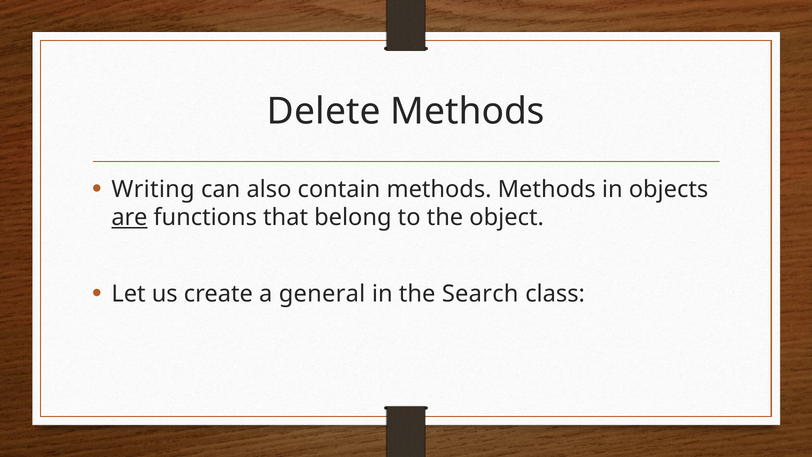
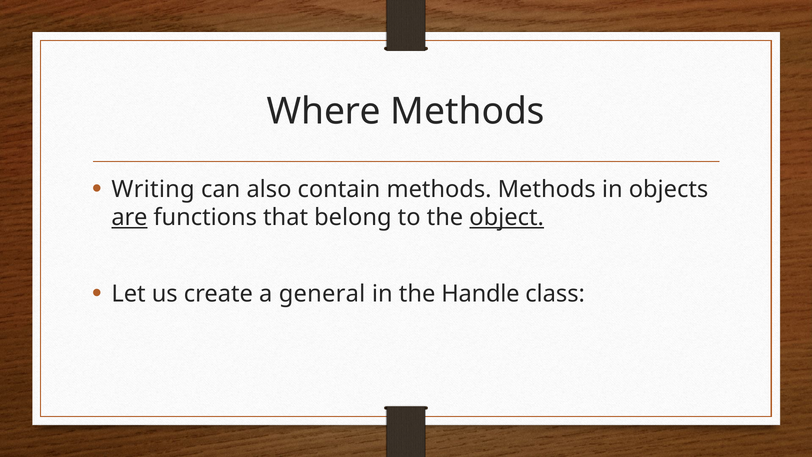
Delete: Delete -> Where (324, 111)
object underline: none -> present (507, 218)
Search: Search -> Handle (480, 294)
